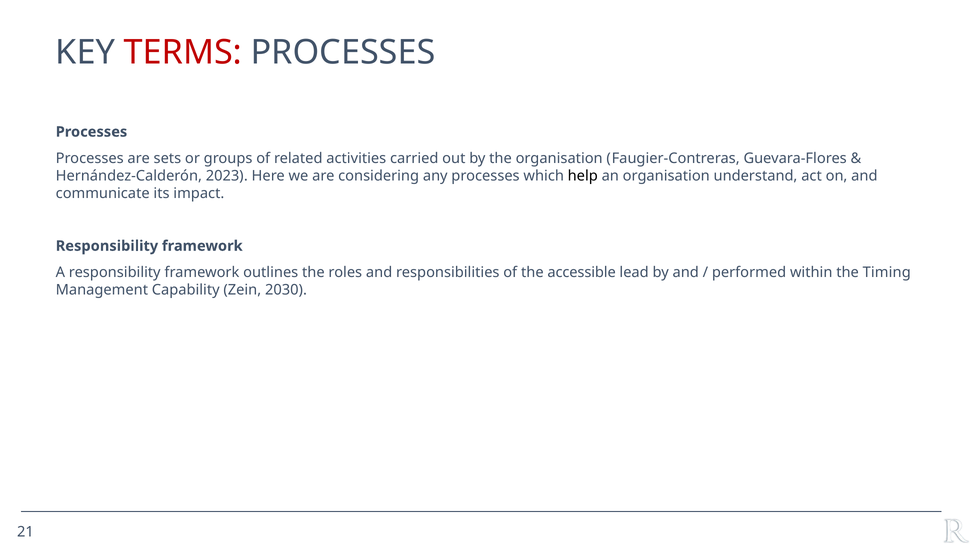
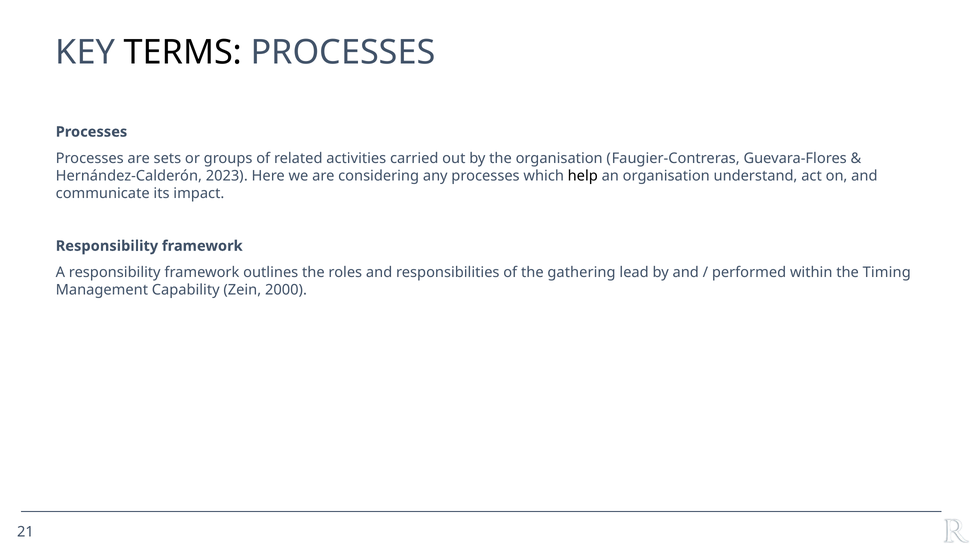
TERMS colour: red -> black (183, 52)
accessible: accessible -> gathering (582, 272)
2030: 2030 -> 2000 (286, 290)
